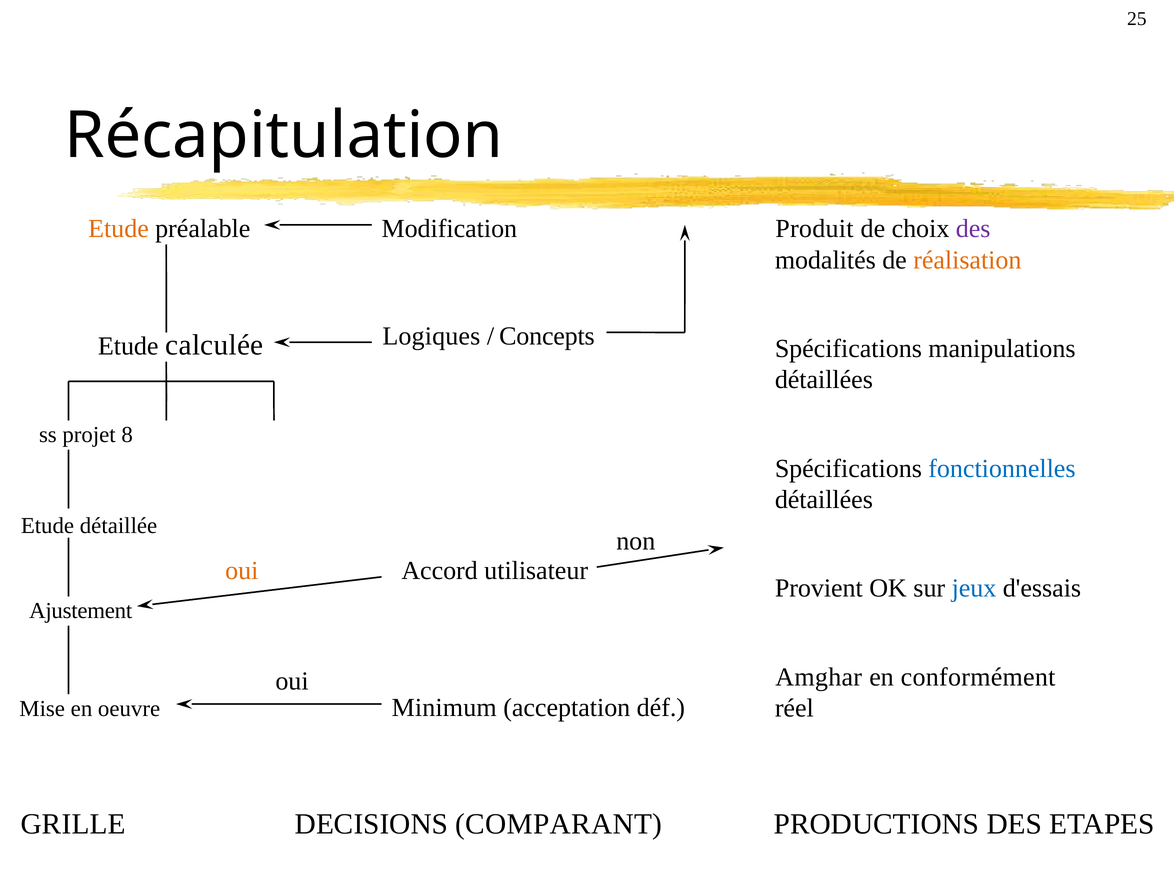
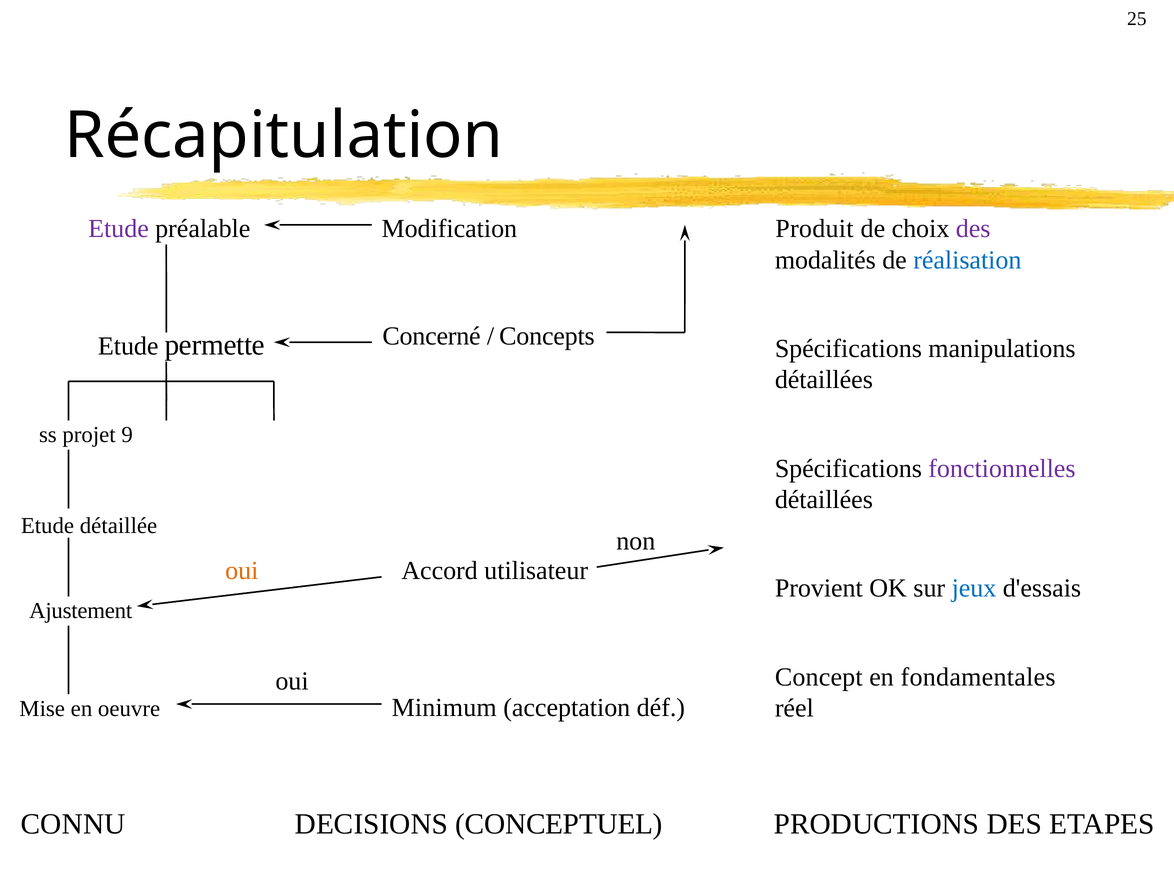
Etude colour: orange -> purple (118, 229)
réalisation colour: orange -> blue (967, 260)
Logiques: Logiques -> Concerné (432, 336)
calculée: calculée -> permette (215, 345)
8: 8 -> 9 (127, 435)
fonctionnelles colour: blue -> purple (1002, 469)
Amghar: Amghar -> Concept (819, 677)
conformément: conformément -> fondamentales (978, 677)
GRILLE: GRILLE -> CONNU (73, 825)
COMPARANT: COMPARANT -> CONCEPTUEL (559, 825)
